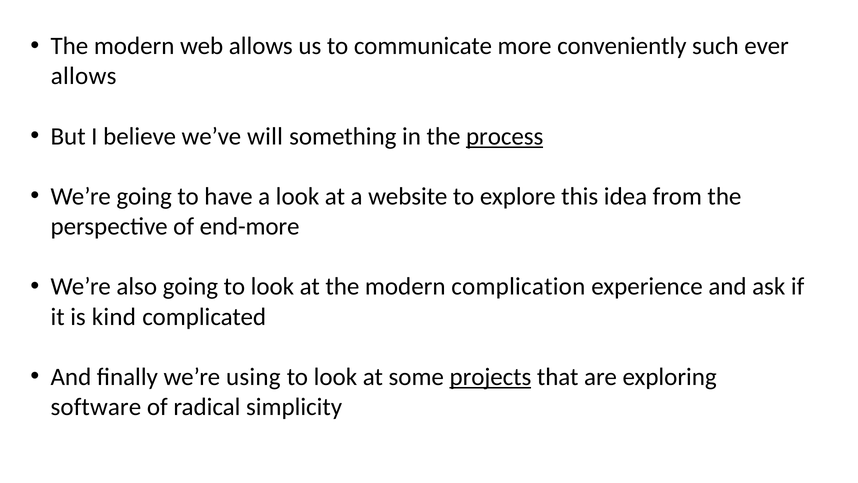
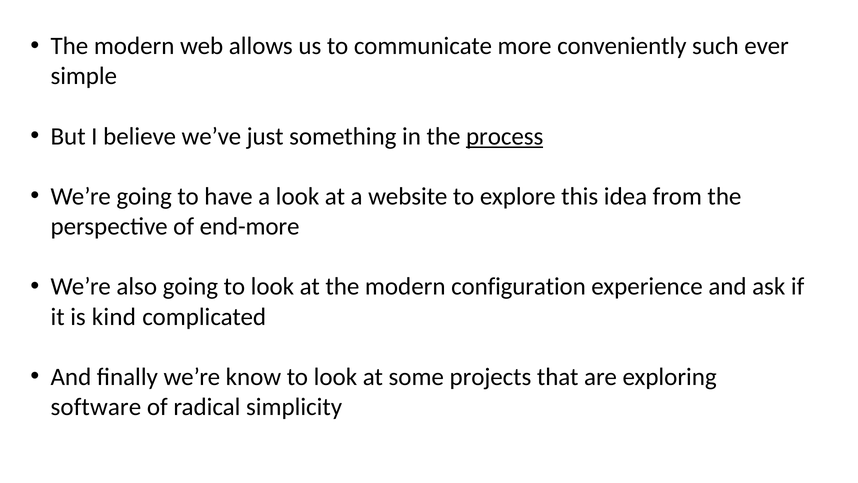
allows: allows -> simple (84, 76)
will: will -> just (265, 136)
complication: complication -> configuration (518, 286)
using: using -> know (253, 377)
projects underline: present -> none (490, 377)
